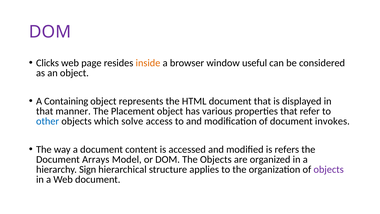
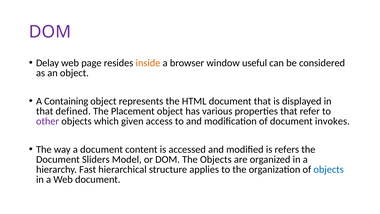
Clicks: Clicks -> Delay (48, 63)
manner: manner -> defined (73, 111)
other colour: blue -> purple (48, 121)
solve: solve -> given (132, 121)
Arrays: Arrays -> Sliders (96, 159)
Sign: Sign -> Fast (88, 169)
objects colour: purple -> blue (329, 169)
